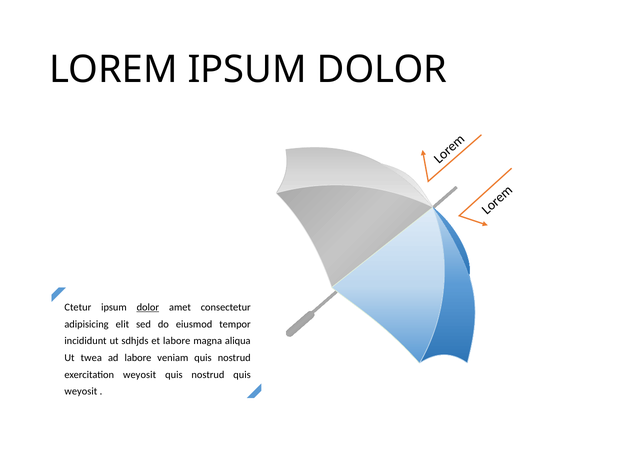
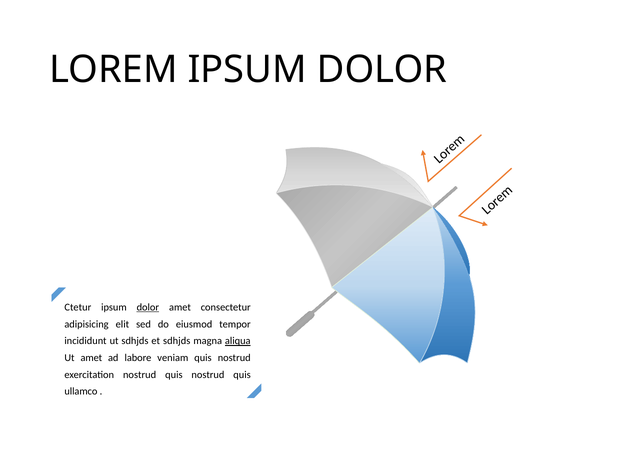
et labore: labore -> sdhjds (177, 341)
aliqua underline: none -> present (238, 341)
Ut twea: twea -> amet (91, 358)
exercitation weyosit: weyosit -> nostrud (140, 375)
weyosit: weyosit -> ullamco (81, 392)
